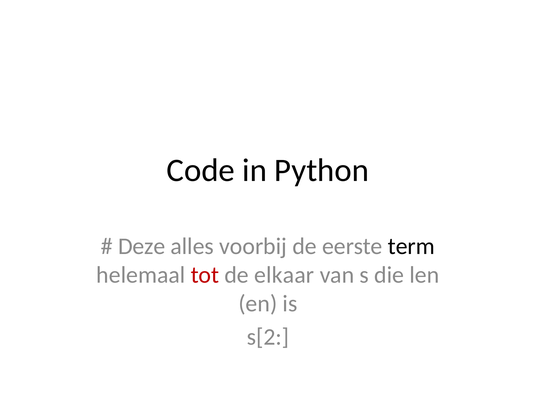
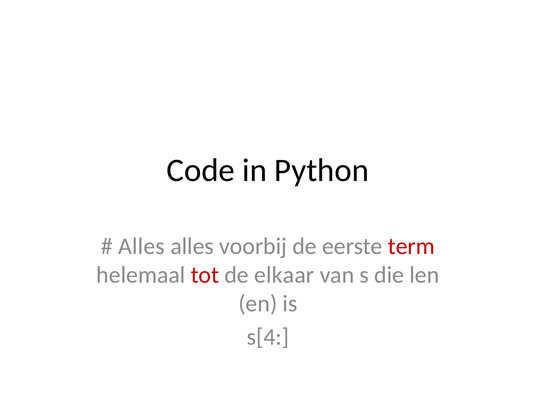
Deze: Deze -> Alles (141, 246)
term colour: black -> red (411, 246)
s[2: s[2 -> s[4 (268, 337)
